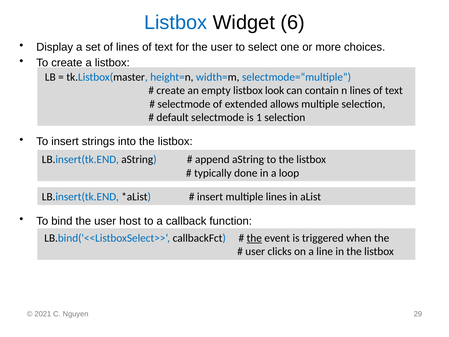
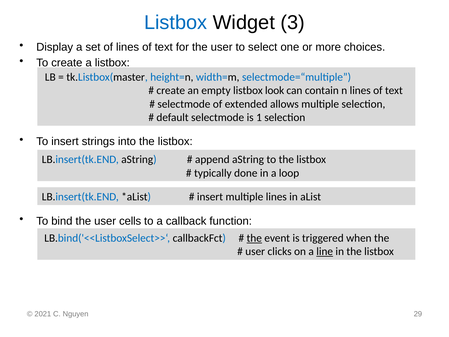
6: 6 -> 3 (293, 23)
host: host -> cells (130, 221)
line underline: none -> present (325, 251)
